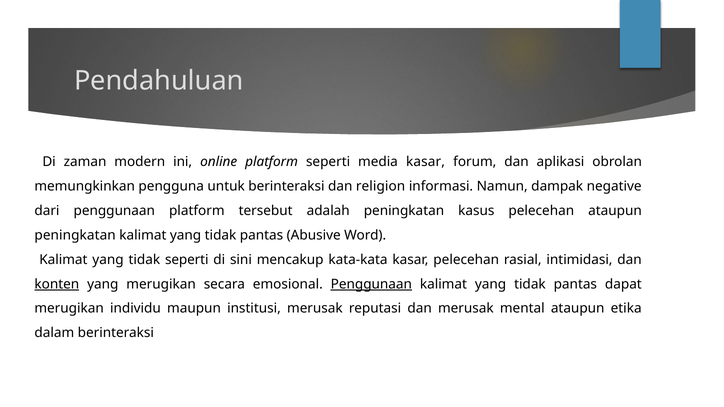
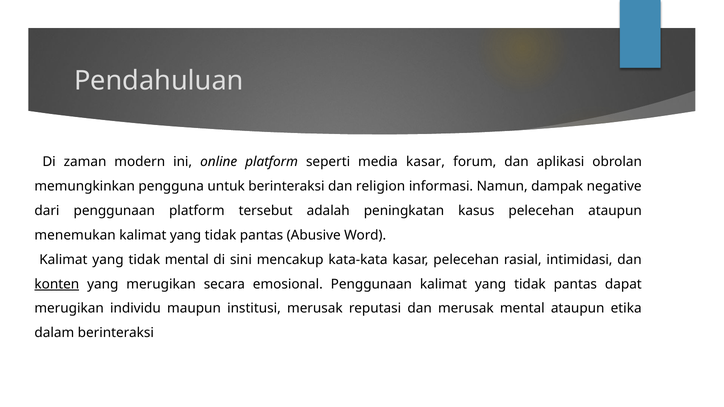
peningkatan: peningkatan -> menemukan (75, 235)
tidak seperti: seperti -> mental (187, 260)
Penggunaan underline: present -> none (371, 284)
